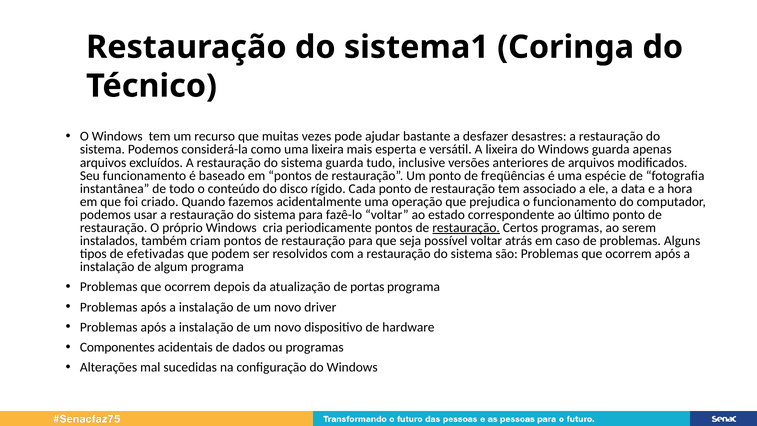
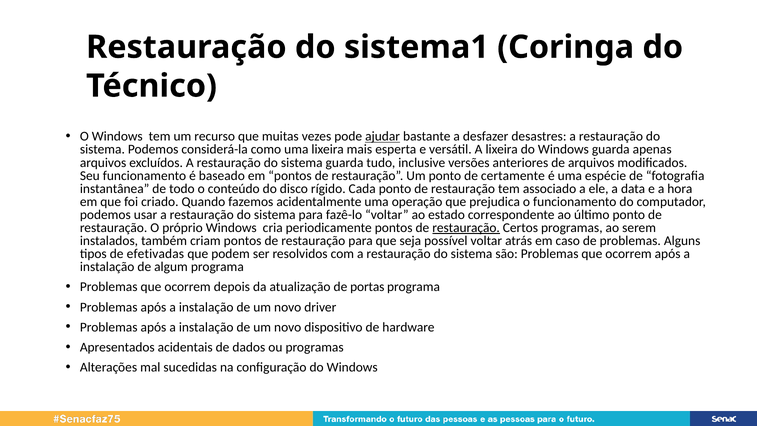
ajudar underline: none -> present (383, 136)
freqüências: freqüências -> certamente (513, 176)
Componentes: Componentes -> Apresentados (117, 347)
